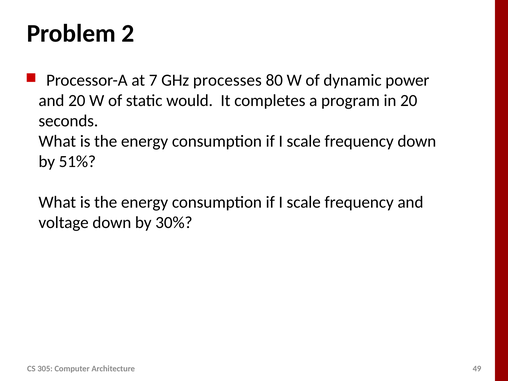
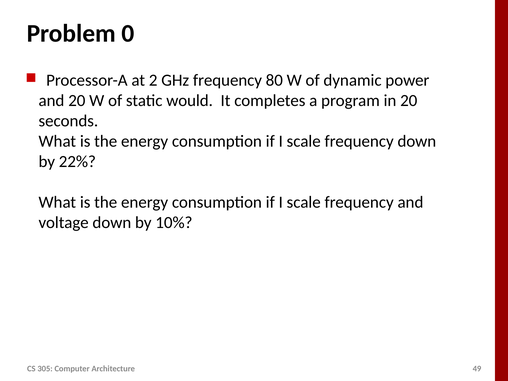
2: 2 -> 0 (128, 33)
7: 7 -> 2 (153, 80)
GHz processes: processes -> frequency (227, 80)
51%: 51% -> 22% (77, 162)
30%: 30% -> 10% (174, 223)
